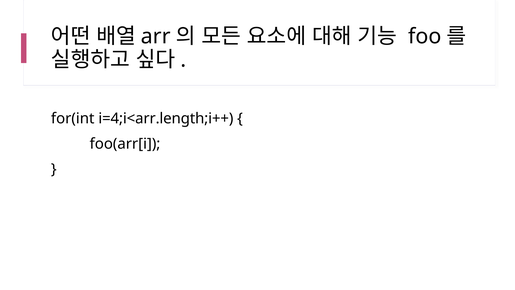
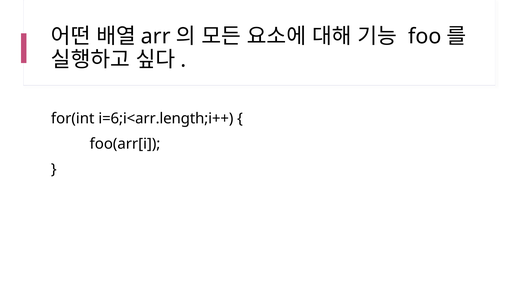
i=4;i<arr.length;i++: i=4;i<arr.length;i++ -> i=6;i<arr.length;i++ (166, 118)
